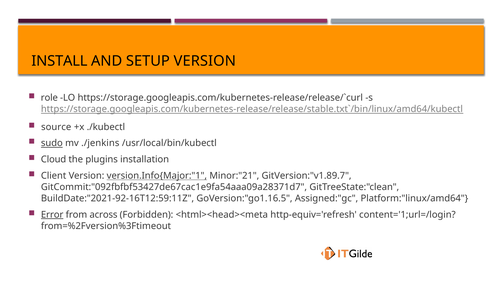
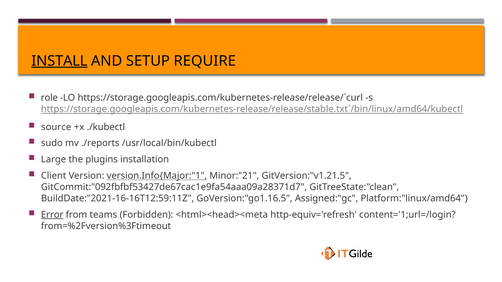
INSTALL underline: none -> present (59, 61)
SETUP VERSION: VERSION -> REQUIRE (205, 61)
sudo underline: present -> none (52, 143)
./jenkins: ./jenkins -> ./reports (100, 143)
Cloud: Cloud -> Large (54, 160)
GitVersion:"v1.89.7: GitVersion:"v1.89.7 -> GitVersion:"v1.21.5 (307, 176)
BuildDate:"2021-92-16T12:59:11Z: BuildDate:"2021-92-16T12:59:11Z -> BuildDate:"2021-16-16T12:59:11Z (118, 199)
across: across -> teams (103, 215)
